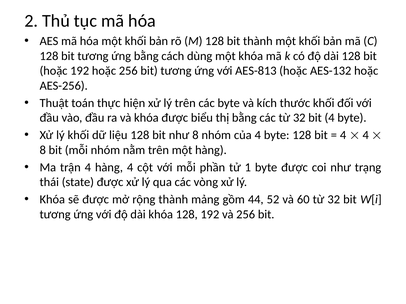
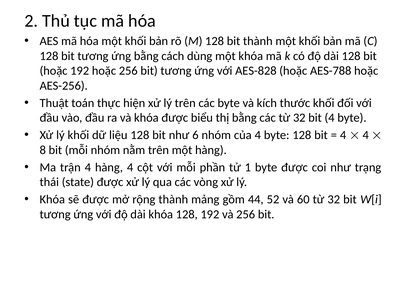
AES-813: AES-813 -> AES-828 (256, 71)
AES-132: AES-132 -> AES-788 (331, 71)
như 8: 8 -> 6 (195, 135)
